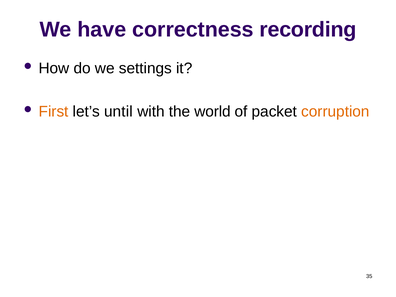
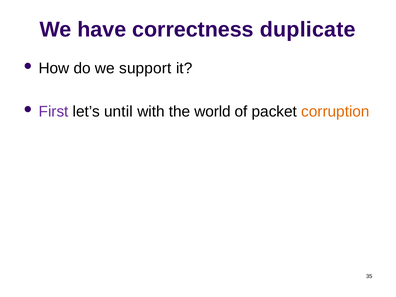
recording: recording -> duplicate (308, 30)
settings: settings -> support (145, 68)
First colour: orange -> purple (54, 112)
